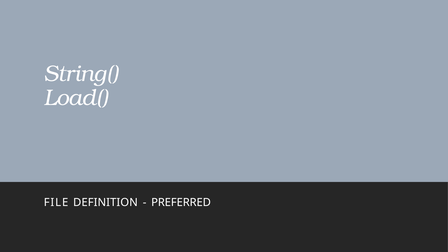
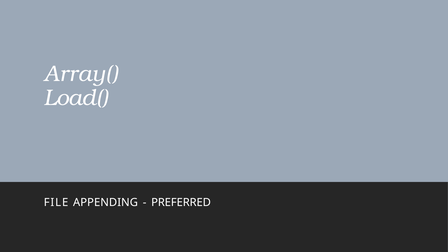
String(: String( -> Array( (81, 74)
DEFINITION: DEFINITION -> APPENDING (105, 203)
